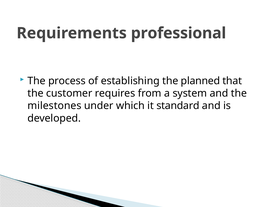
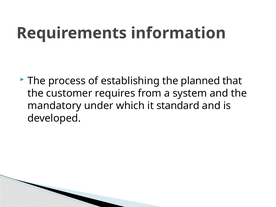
professional: professional -> information (178, 33)
milestones: milestones -> mandatory (55, 106)
